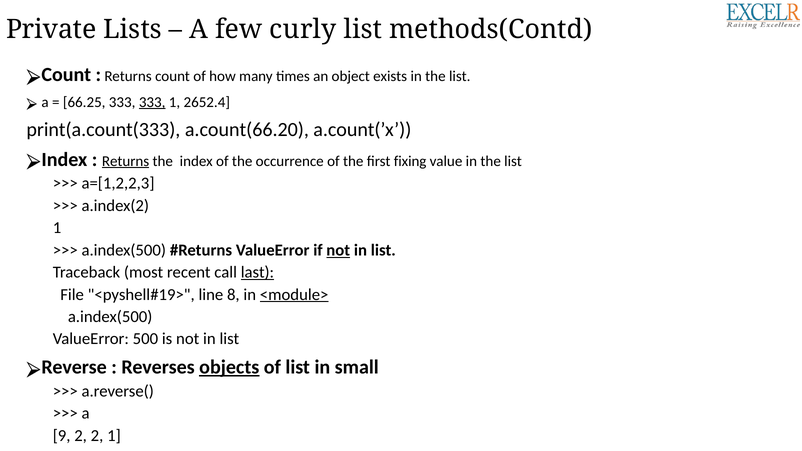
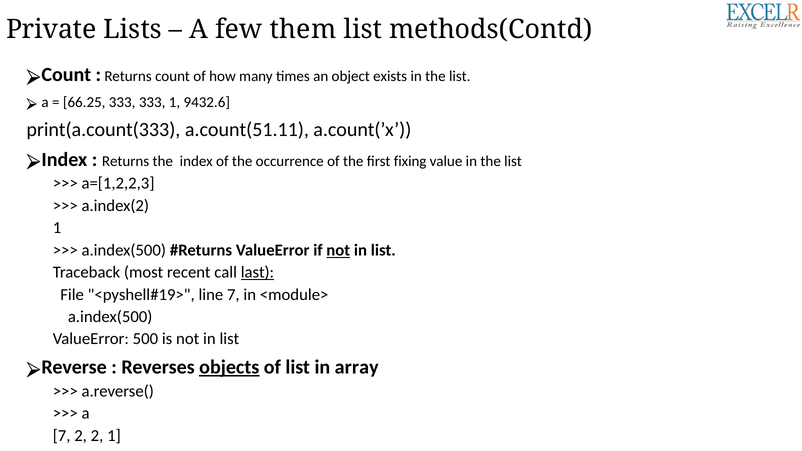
curly: curly -> them (303, 29)
333 underline: present -> none (152, 102)
2652.4: 2652.4 -> 9432.6 (207, 102)
a.count(66.20: a.count(66.20 -> a.count(51.11 (247, 129)
Returns underline: present -> none (126, 161)
line 8: 8 -> 7 (233, 295)
<module> underline: present -> none (294, 295)
small: small -> array (357, 367)
9: 9 -> 7 (62, 436)
